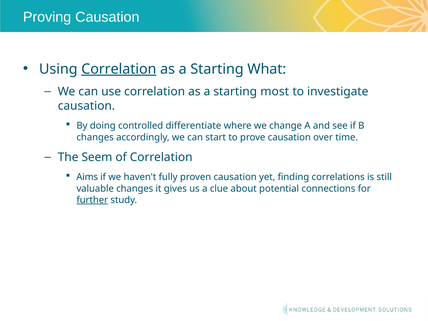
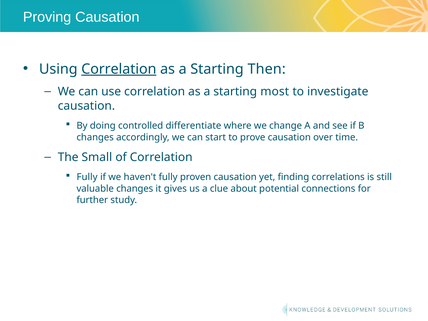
What: What -> Then (267, 69)
Seem: Seem -> Small (97, 157)
Aims: Aims -> Fully (87, 177)
further underline: present -> none (92, 200)
